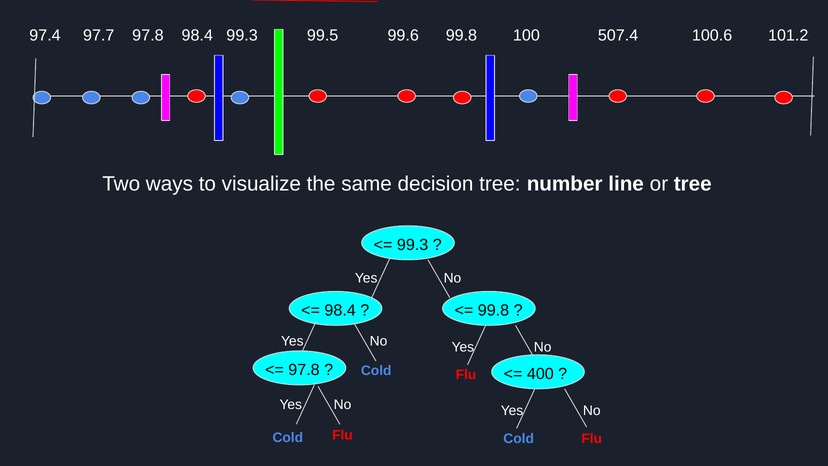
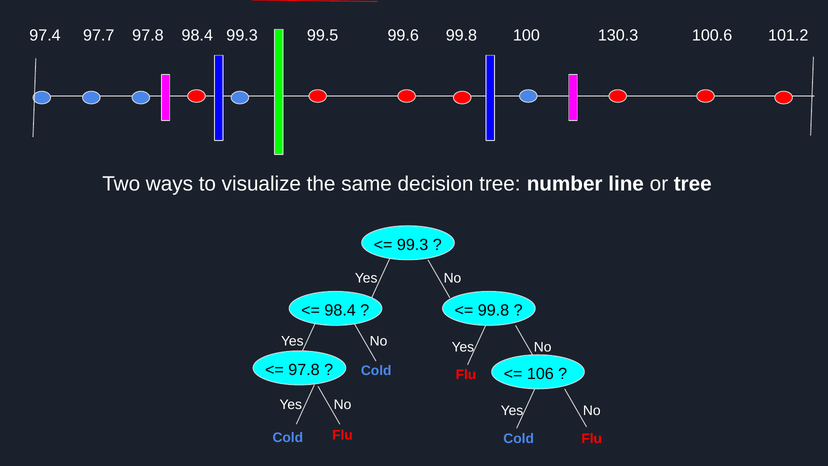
507.4: 507.4 -> 130.3 (618, 36)
400: 400 -> 106 (540, 374)
